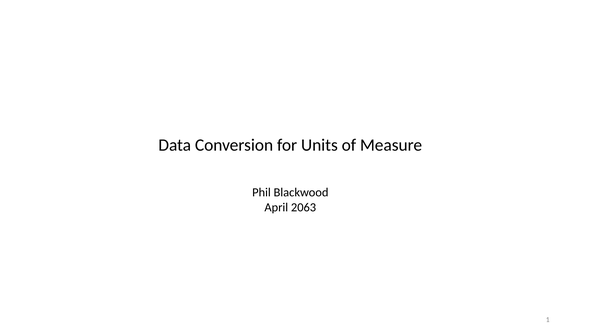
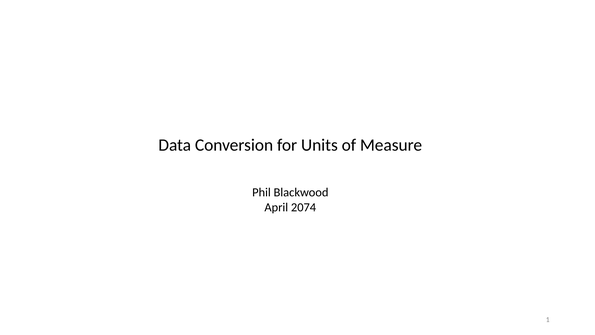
2063: 2063 -> 2074 (304, 207)
